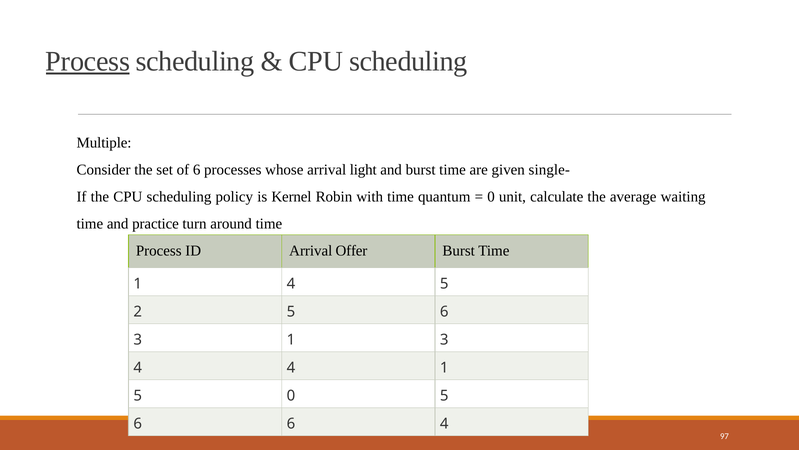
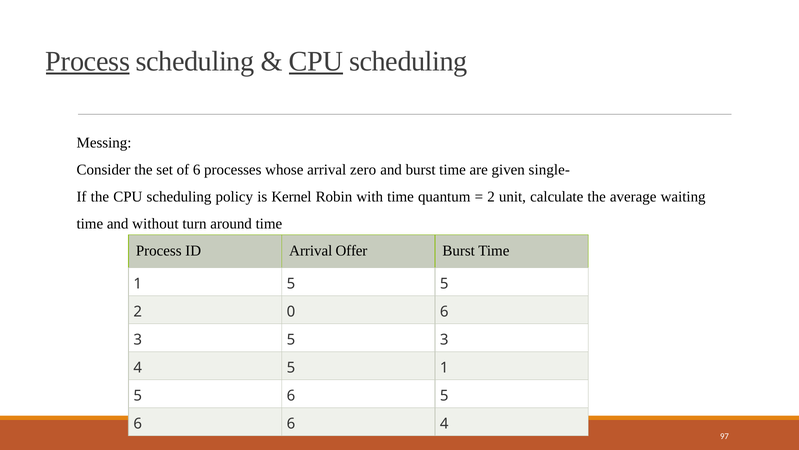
CPU underline: none -> present (316, 61)
Multiple: Multiple -> Messing (104, 143)
light: light -> zero (363, 169)
0: 0 -> 2 (491, 196)
practice: practice -> without (155, 223)
4: 4 -> 5 (291, 284)
2 5: 5 -> 0 (291, 311)
3 1: 1 -> 5 (291, 339)
4 4: 4 -> 5 (291, 367)
0: 0 -> 6 (291, 395)
